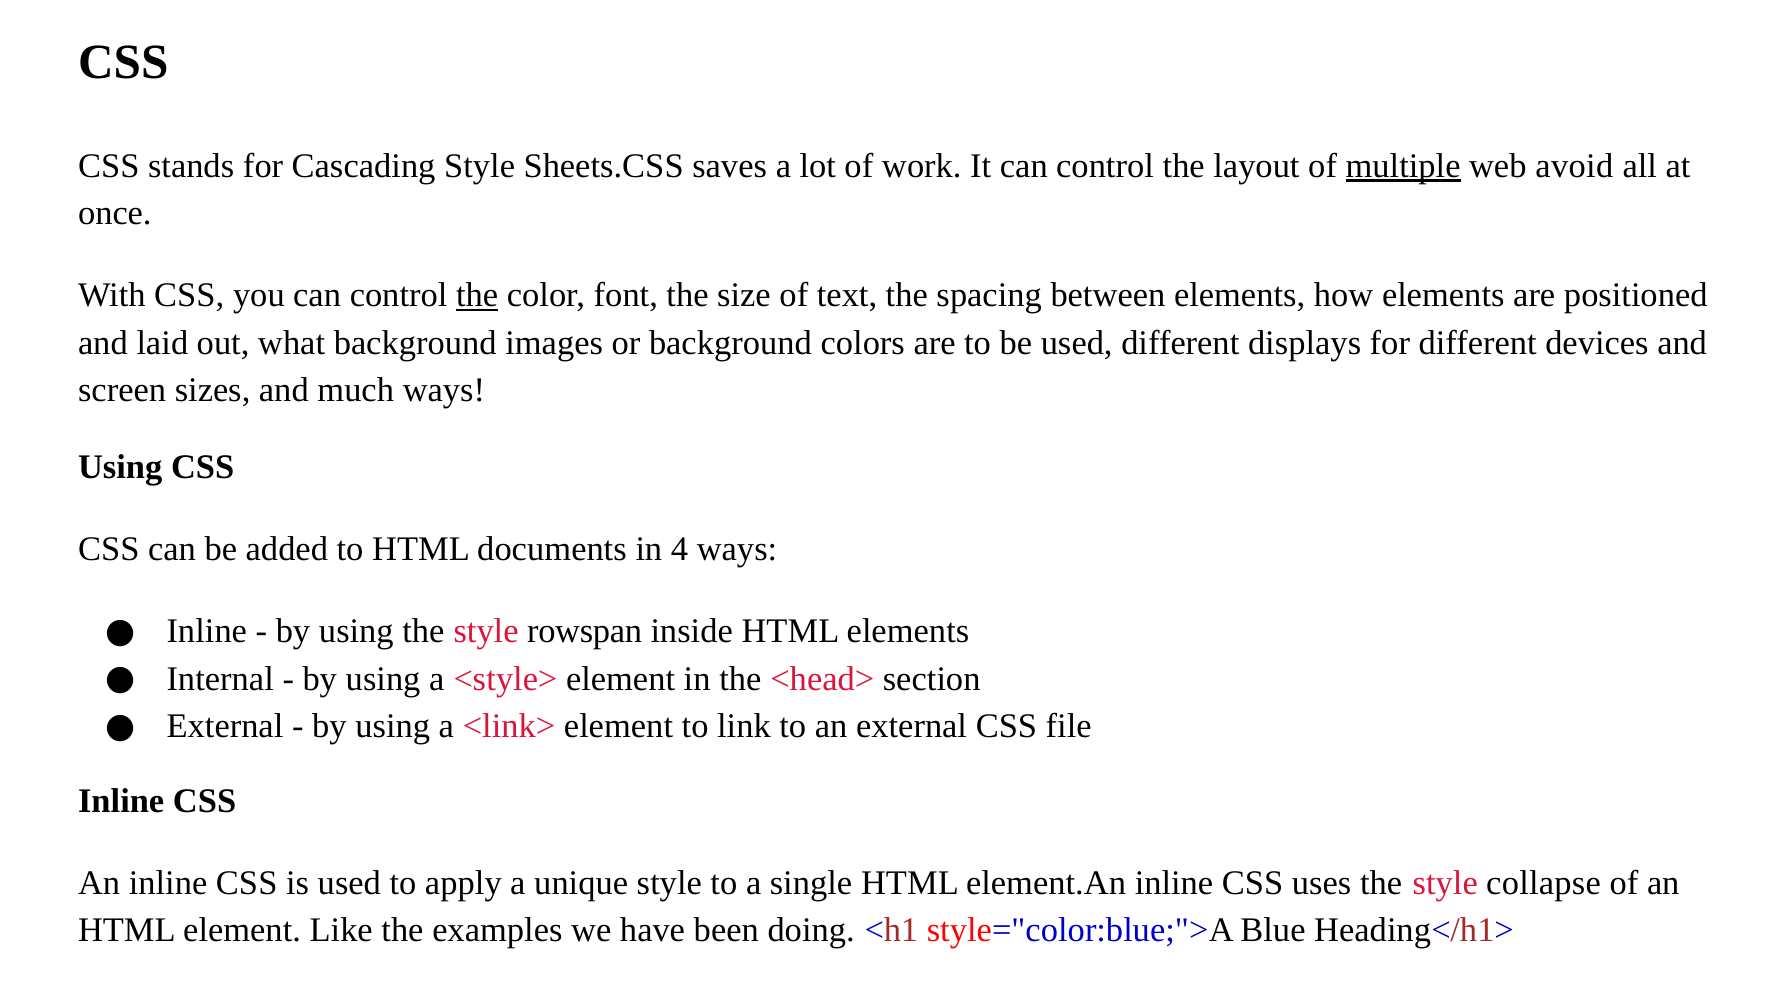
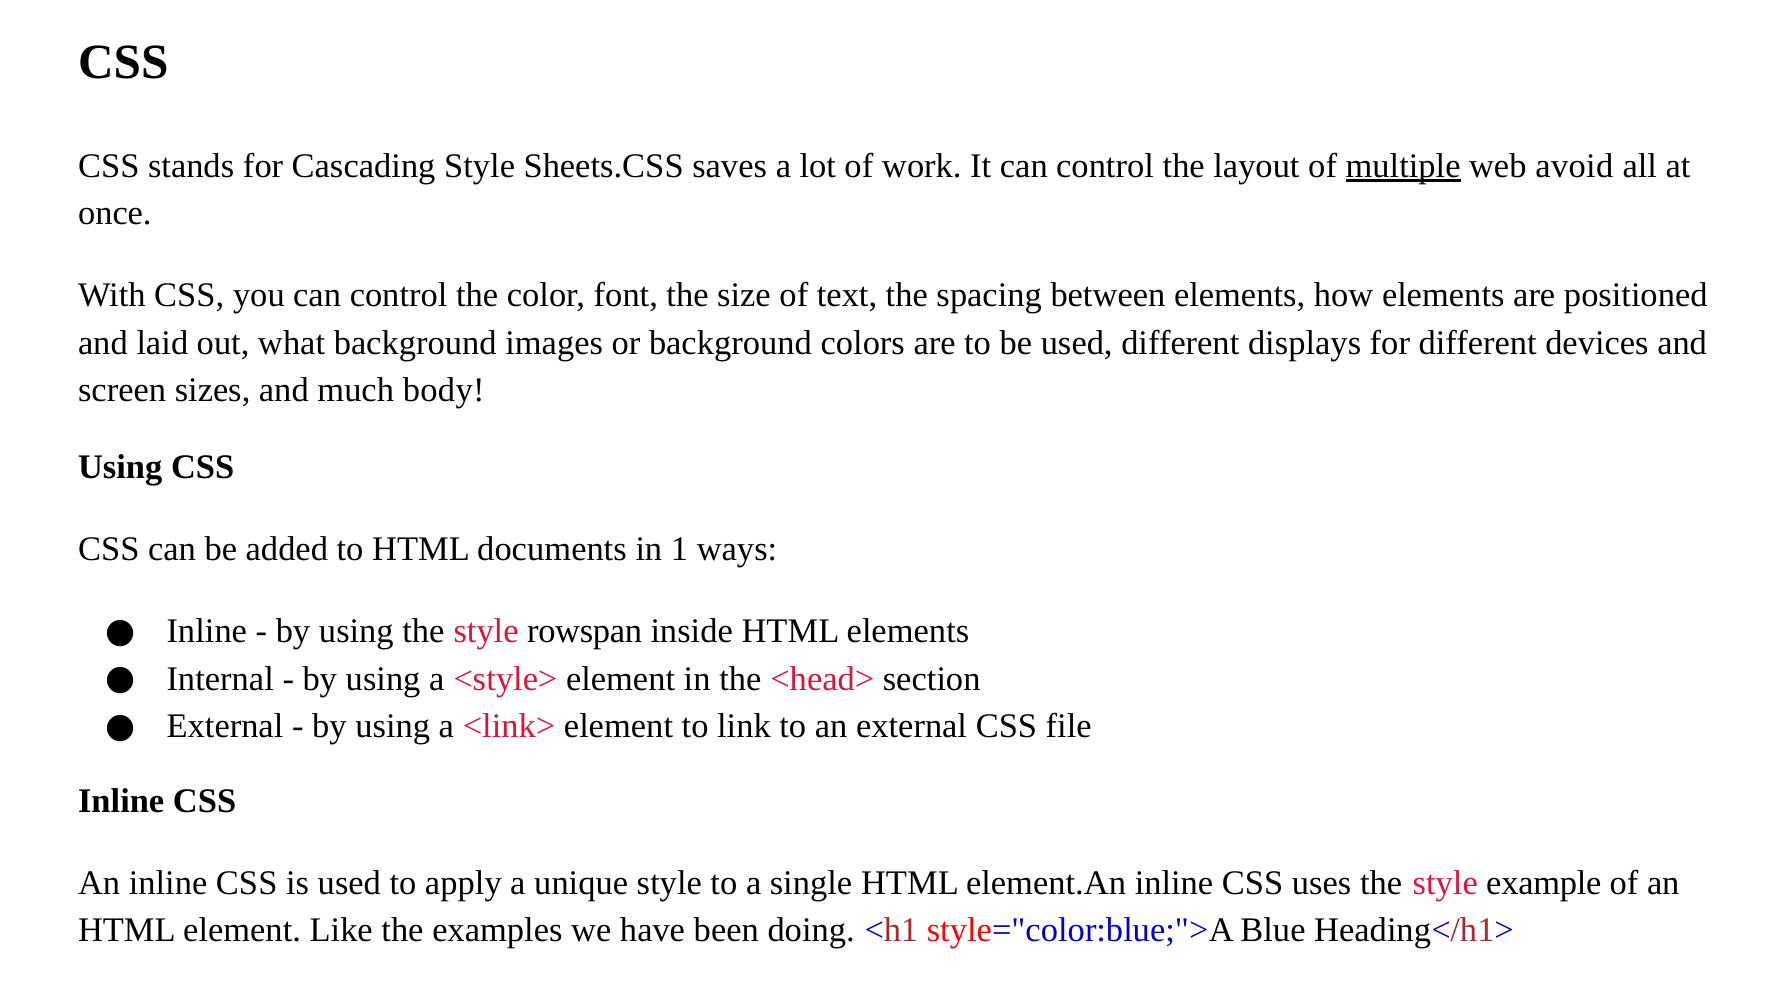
the underline: present -> none (477, 295)
much ways: ways -> body (444, 390)
4: 4 -> 1 (680, 549)
collapse: collapse -> example (1544, 883)
